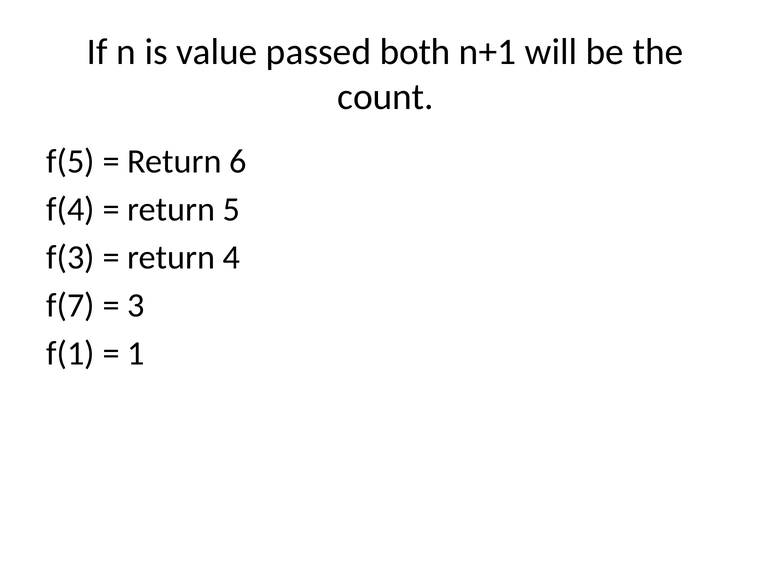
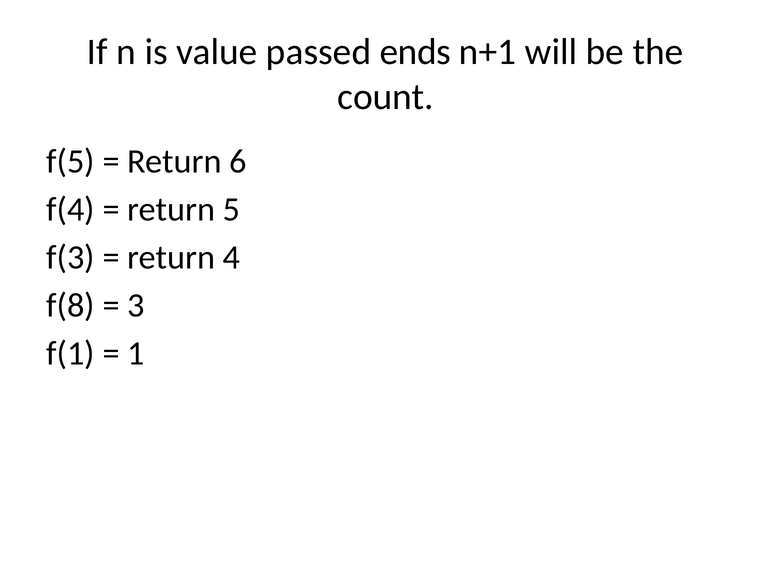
both: both -> ends (415, 52)
f(7: f(7 -> f(8 (71, 306)
